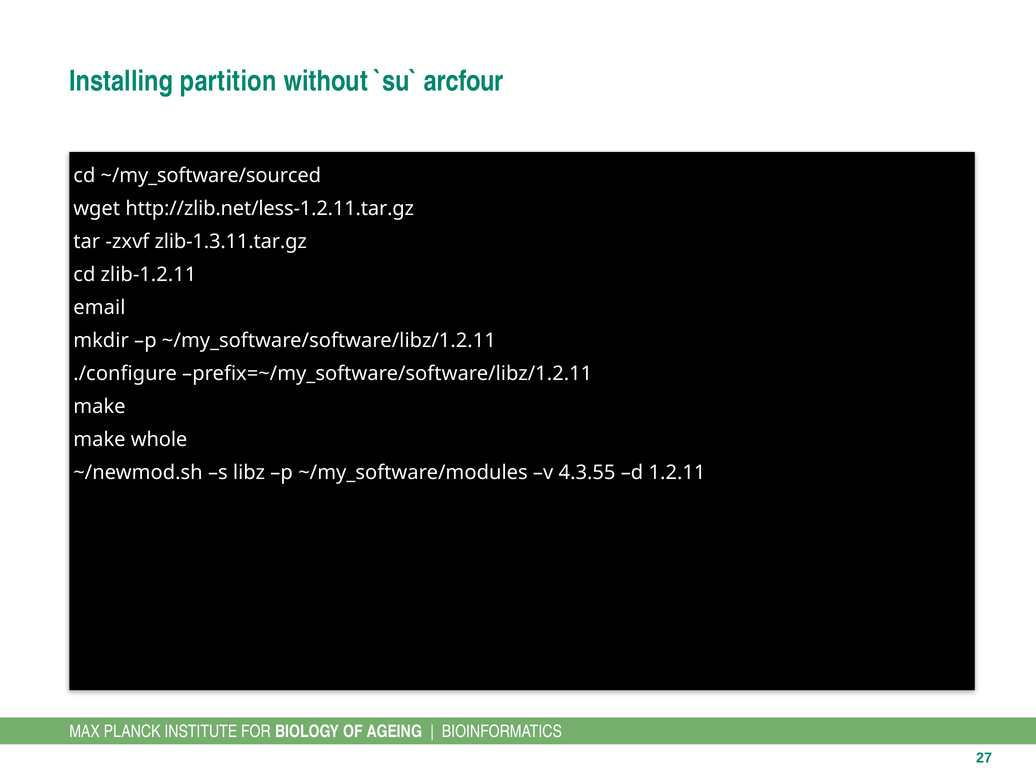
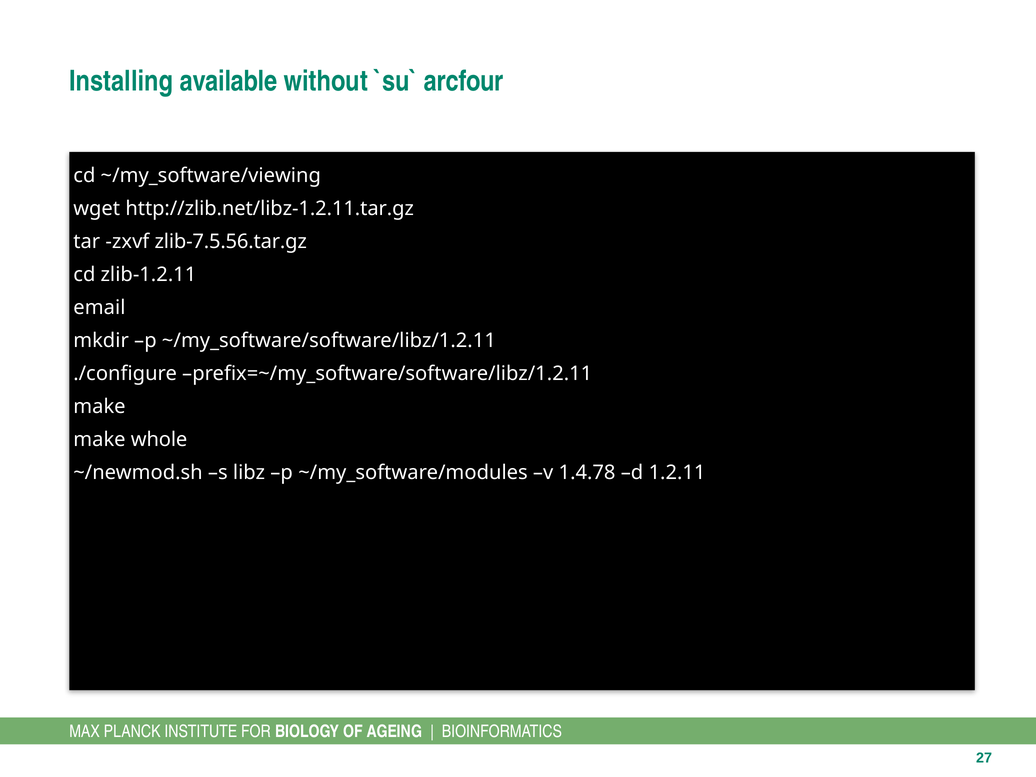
partition: partition -> available (228, 81)
~/my_software/sourced: ~/my_software/sourced -> ~/my_software/viewing (211, 175)
http://zlib.net/less-1.2.11.tar.gz: http://zlib.net/less-1.2.11.tar.gz -> http://zlib.net/libz-1.2.11.tar.gz (270, 208)
zlib-1.3.11.tar.gz: zlib-1.3.11.tar.gz -> zlib-7.5.56.tar.gz (231, 241)
4.3.55: 4.3.55 -> 1.4.78 (587, 473)
